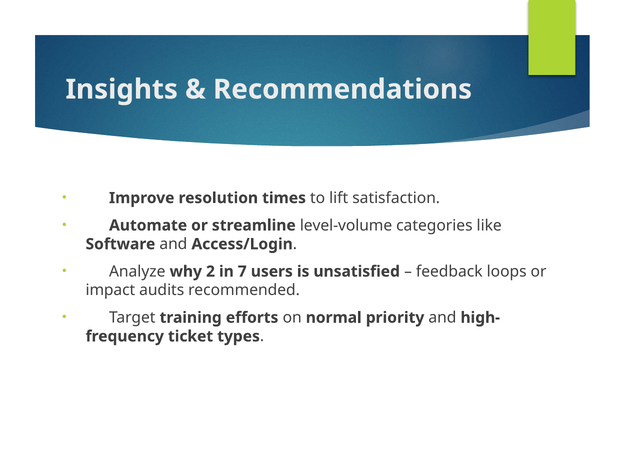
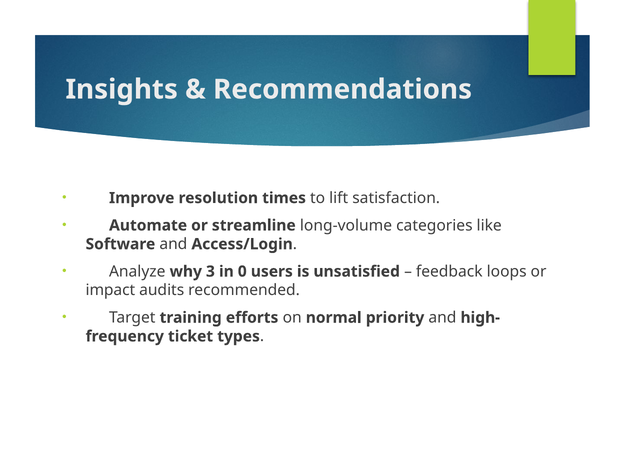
level-volume: level-volume -> long-volume (346, 225)
2: 2 -> 3 (210, 271)
7: 7 -> 0 (242, 271)
